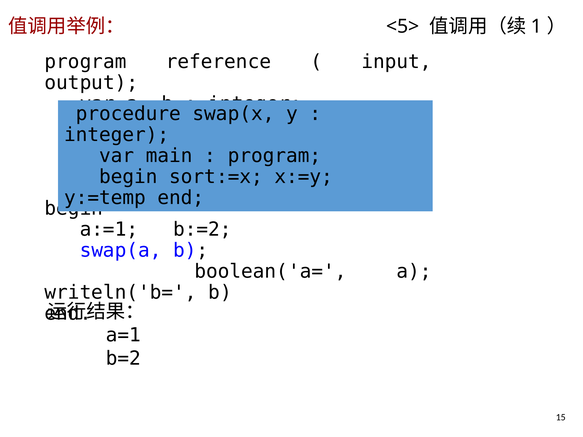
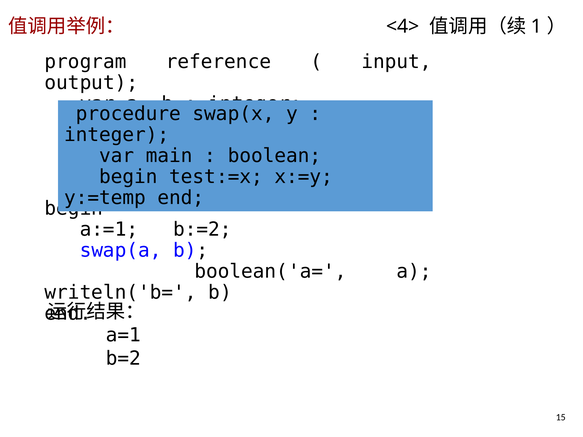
<5>: <5> -> <4> (403, 26)
program: program -> boolean (275, 156)
sort:=x: sort:=x -> test:=x (216, 177)
